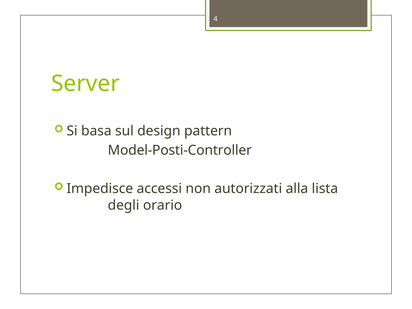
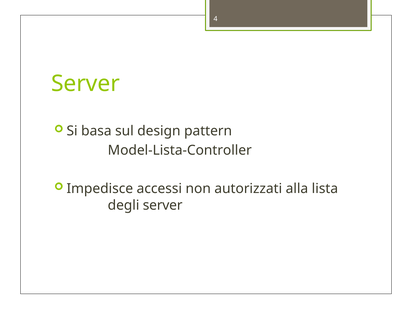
Model-Posti-Controller: Model-Posti-Controller -> Model-Lista-Controller (180, 150)
degli orario: orario -> server (163, 205)
